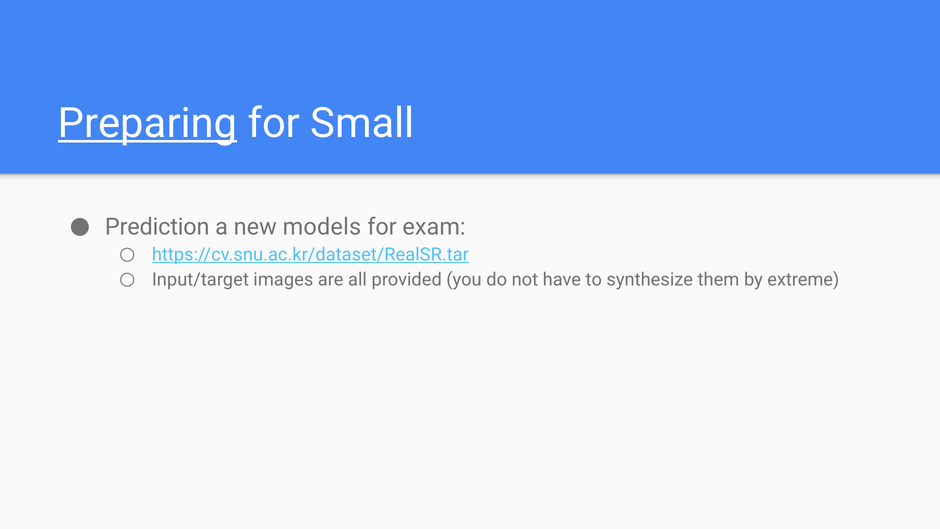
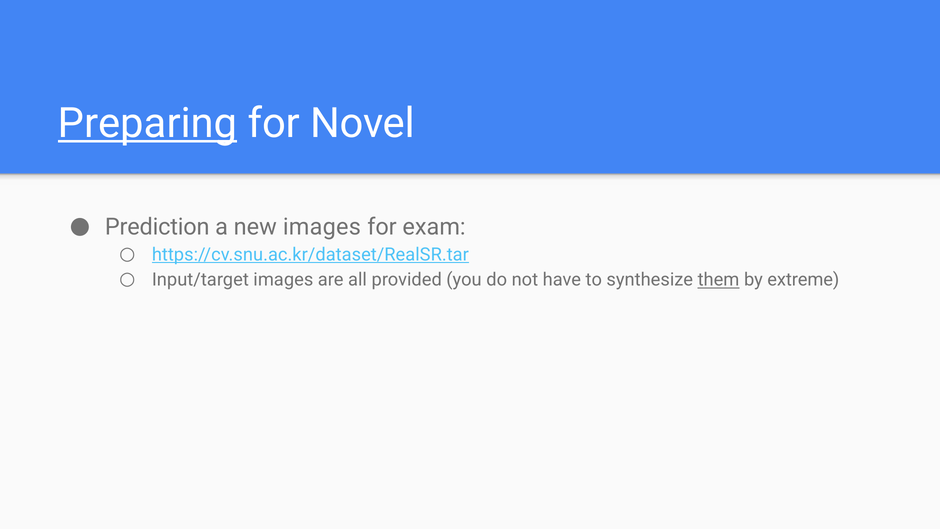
Small: Small -> Novel (363, 123)
new models: models -> images (322, 227)
them underline: none -> present (719, 280)
